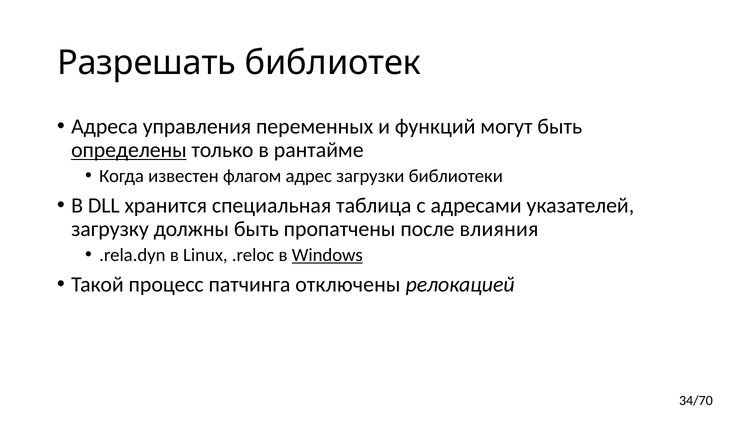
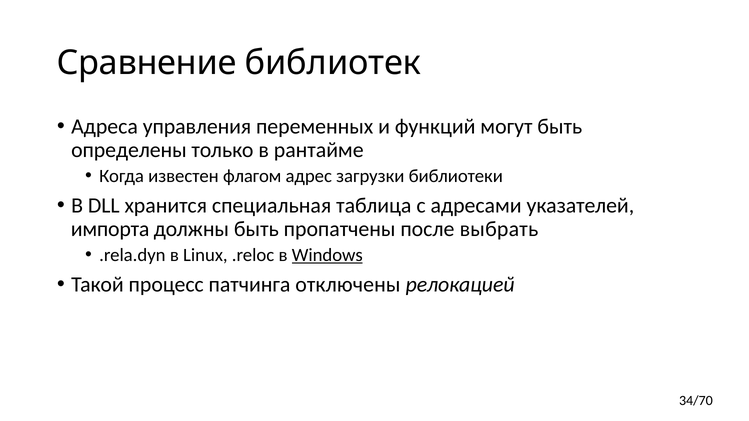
Разрешать: Разрешать -> Сравнение (147, 63)
определены underline: present -> none (129, 150)
загрузку: загрузку -> импорта (110, 229)
влияния: влияния -> выбрать (499, 229)
